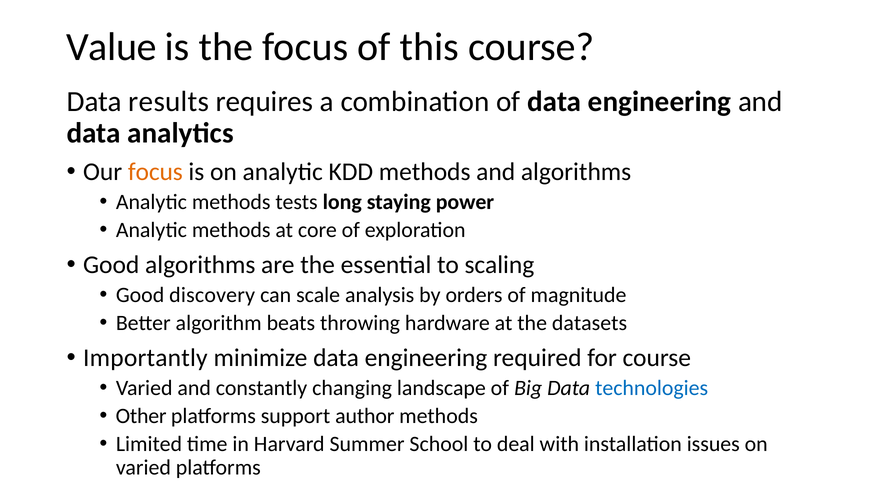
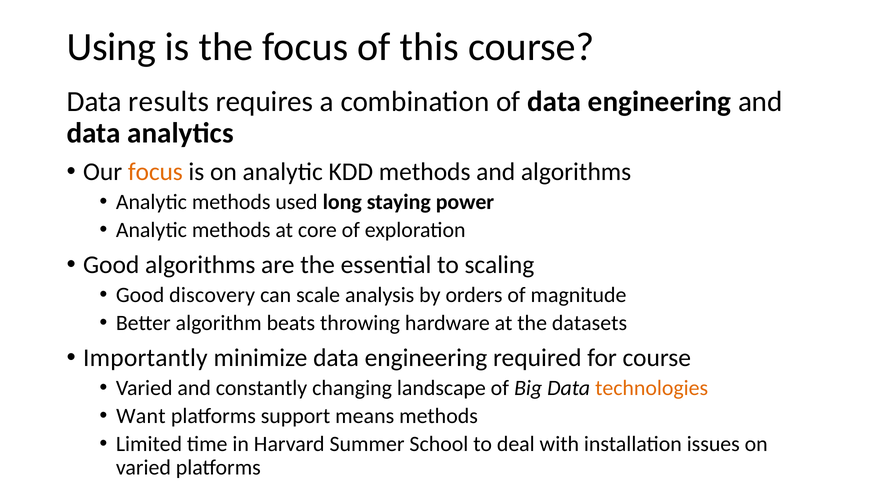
Value: Value -> Using (111, 47)
tests: tests -> used (296, 202)
technologies colour: blue -> orange (652, 388)
Other: Other -> Want (141, 416)
author: author -> means (365, 416)
